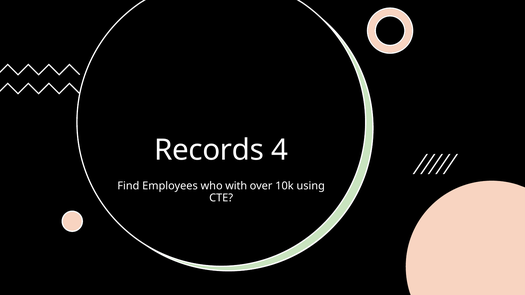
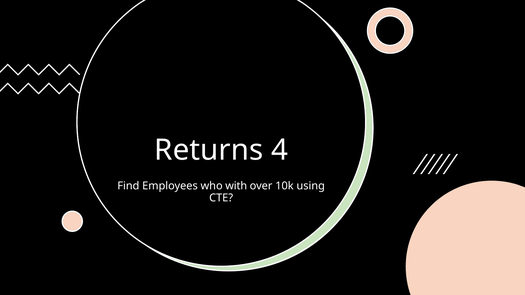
Records: Records -> Returns (209, 150)
